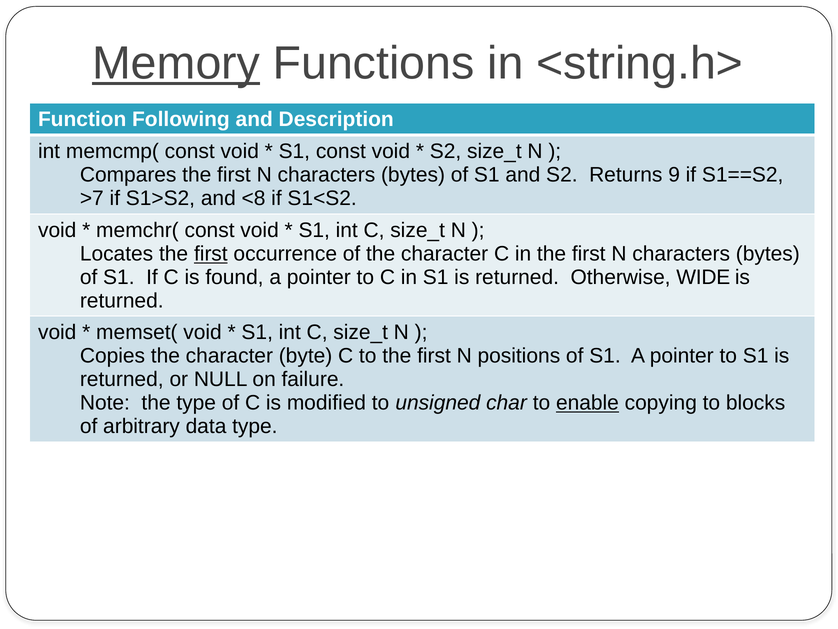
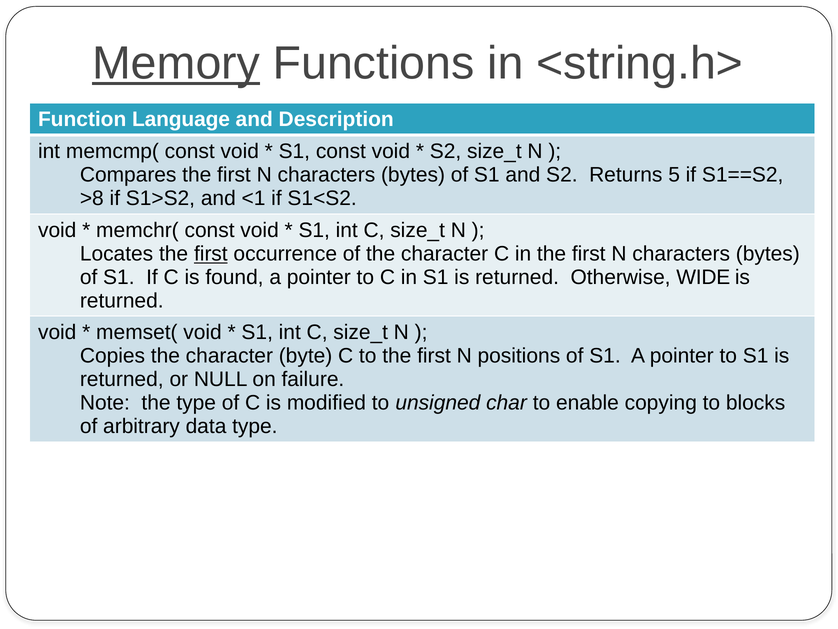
Following: Following -> Language (181, 119)
9: 9 -> 5 (674, 175)
>7: >7 -> >8 (92, 198)
<8: <8 -> <1 (254, 198)
enable underline: present -> none (587, 403)
